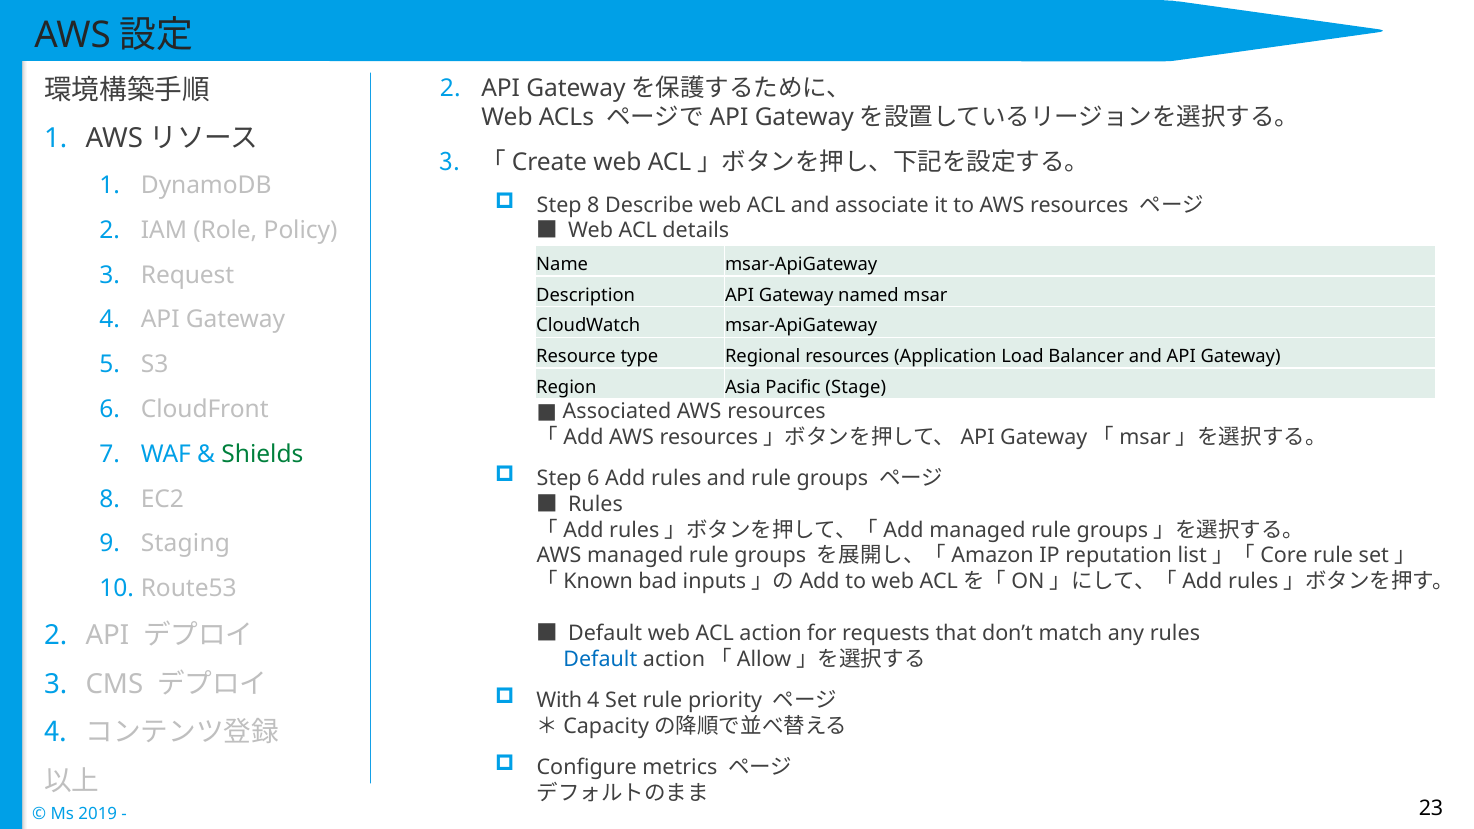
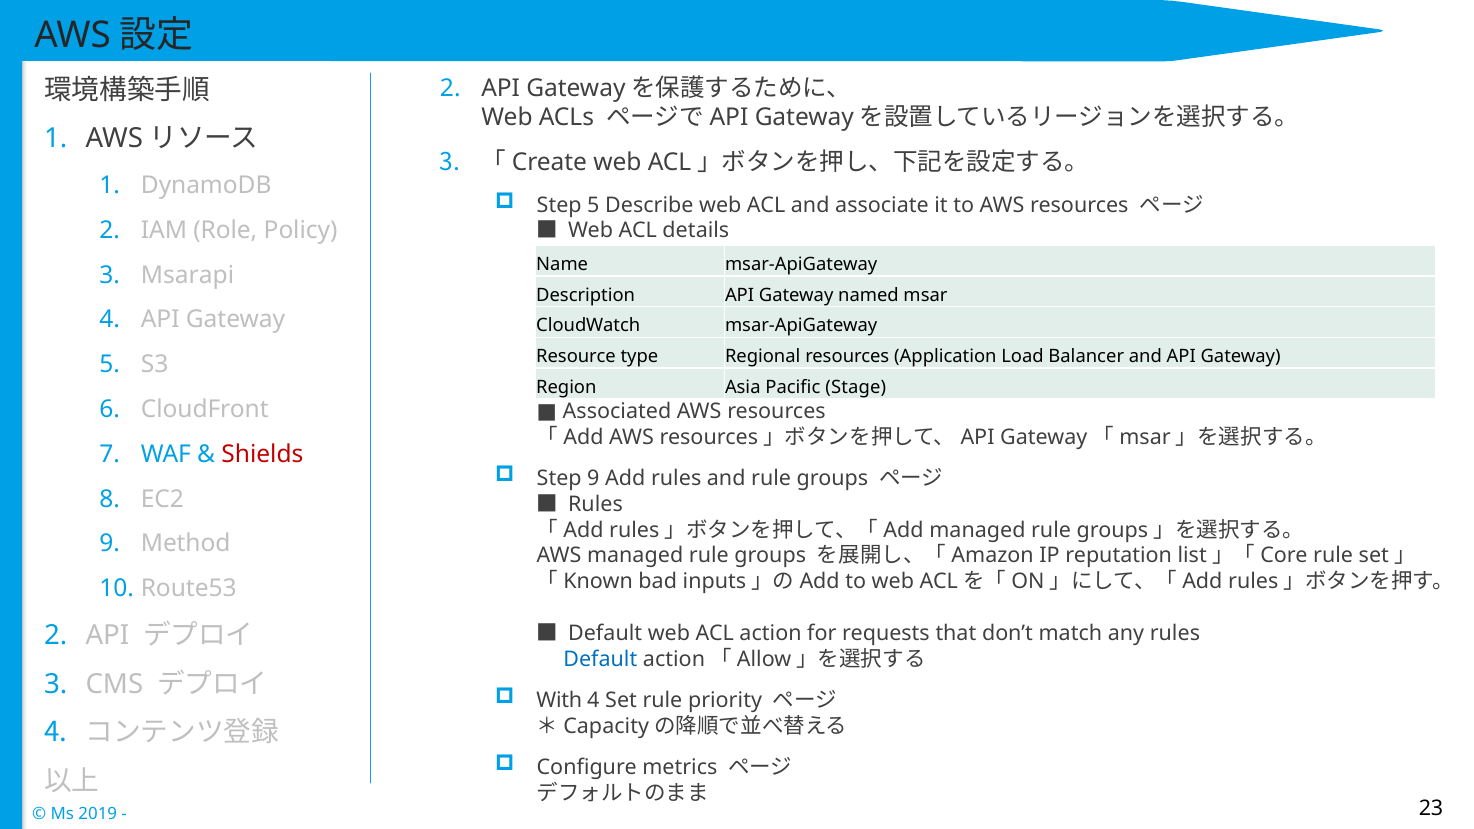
Step 8: 8 -> 5 (593, 205)
Request: Request -> Msarapi (188, 275)
Shields colour: green -> red (262, 454)
Step 6: 6 -> 9 (593, 478)
Staging: Staging -> Method (186, 544)
